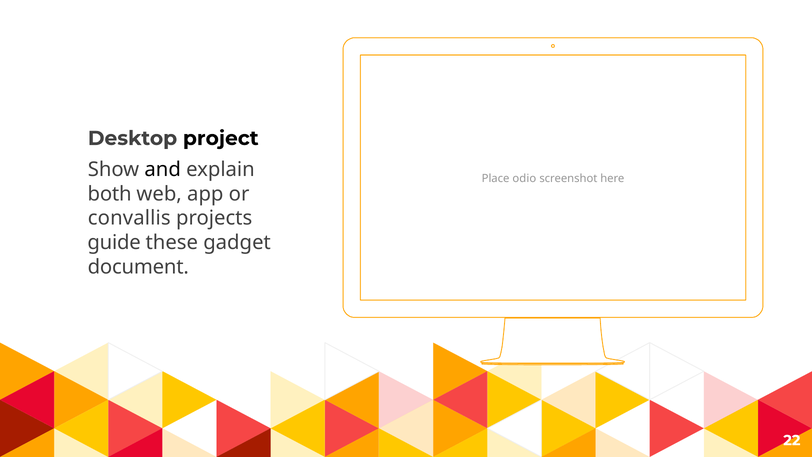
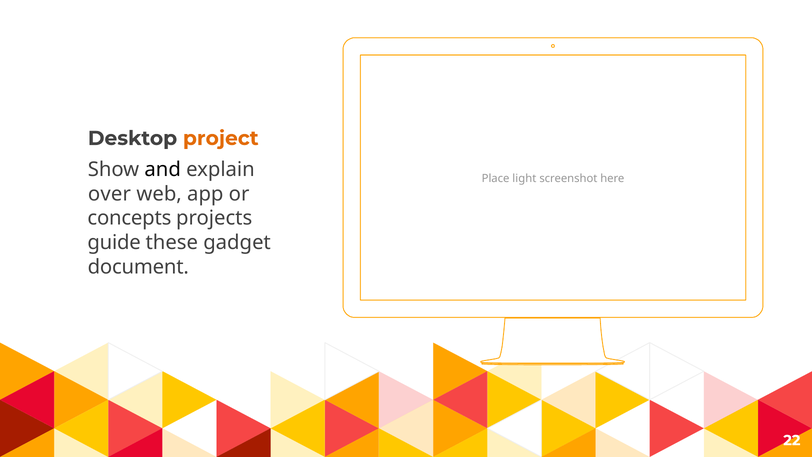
project colour: black -> orange (221, 138)
odio: odio -> light (524, 179)
both: both -> over (109, 194)
convallis: convallis -> concepts (129, 218)
